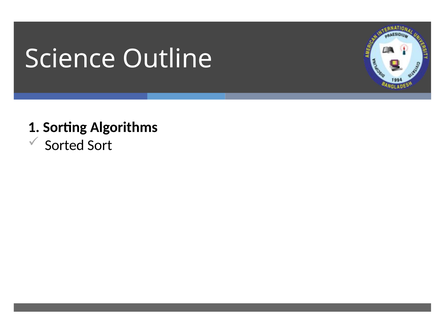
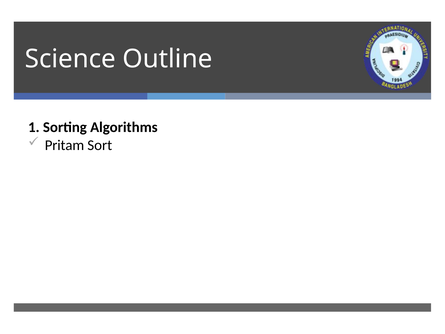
Sorted: Sorted -> Pritam (64, 145)
